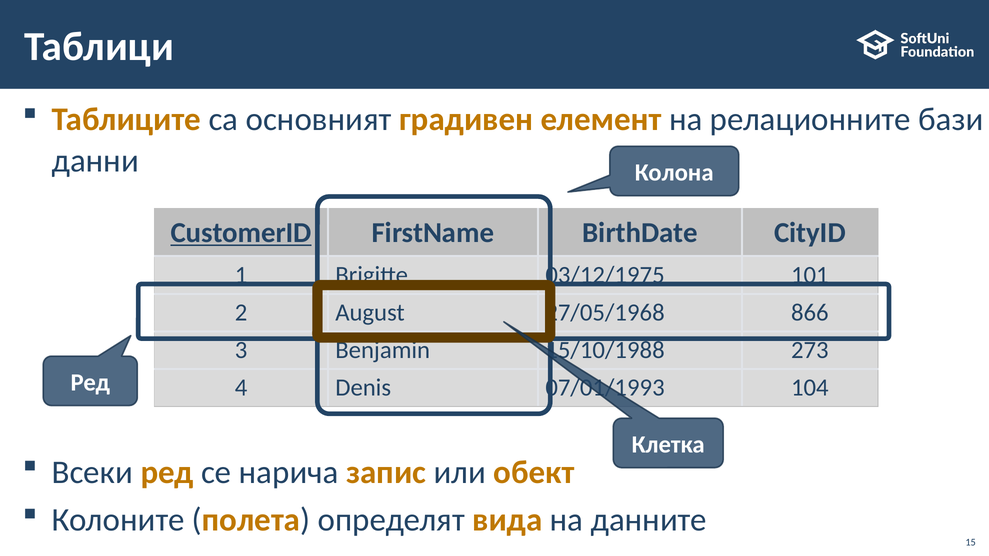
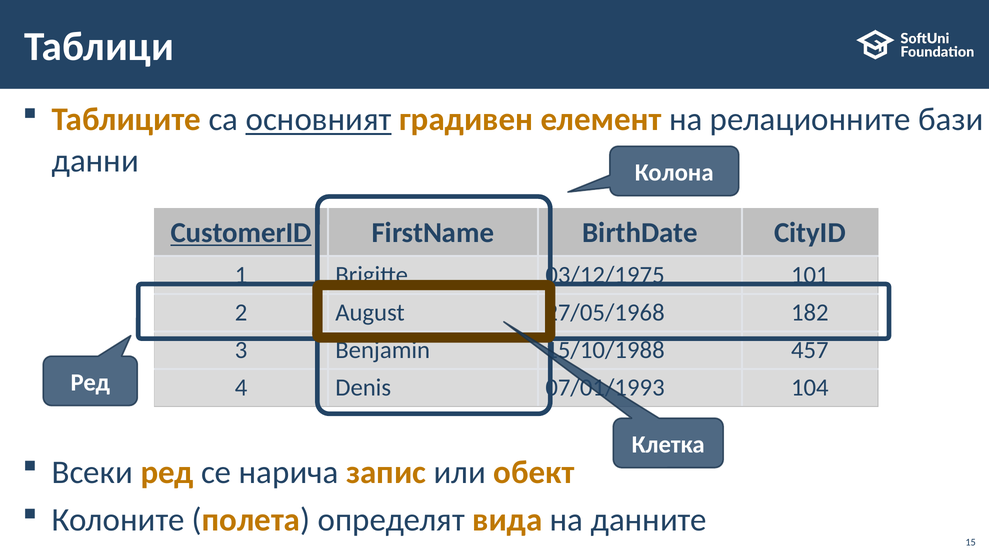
основният underline: none -> present (319, 120)
866: 866 -> 182 (810, 313)
273: 273 -> 457 (810, 350)
